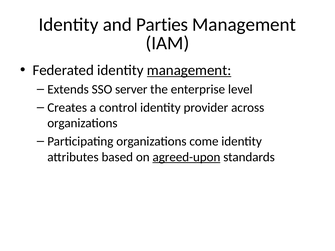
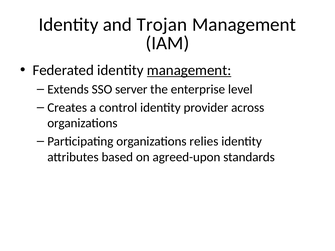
Parties: Parties -> Trojan (162, 25)
come: come -> relies (204, 142)
agreed-upon underline: present -> none (186, 157)
